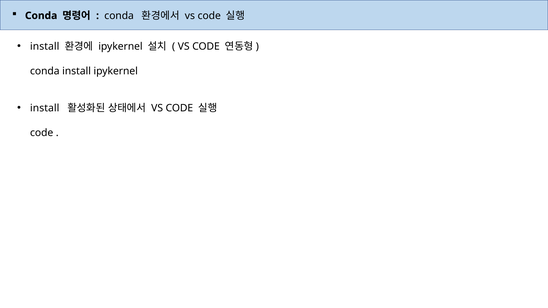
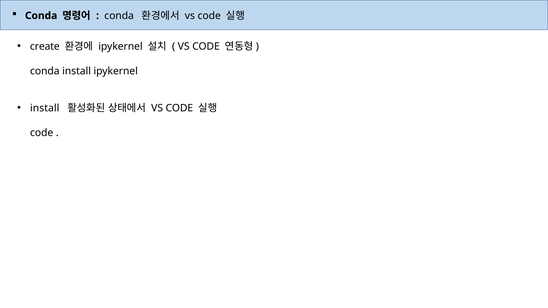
install: install -> create (45, 46)
